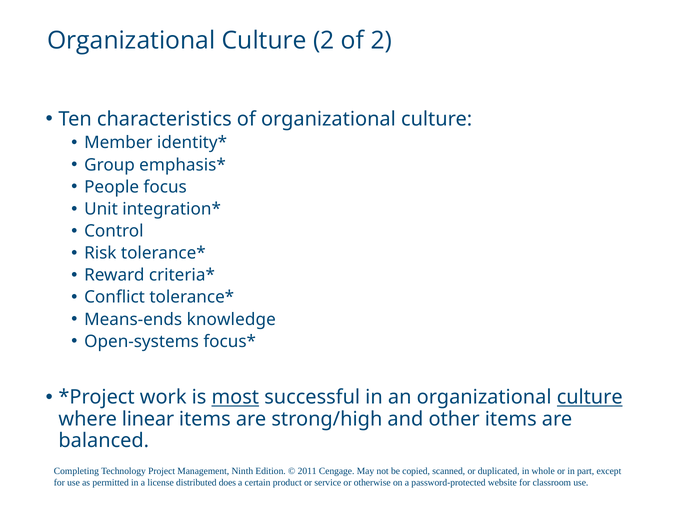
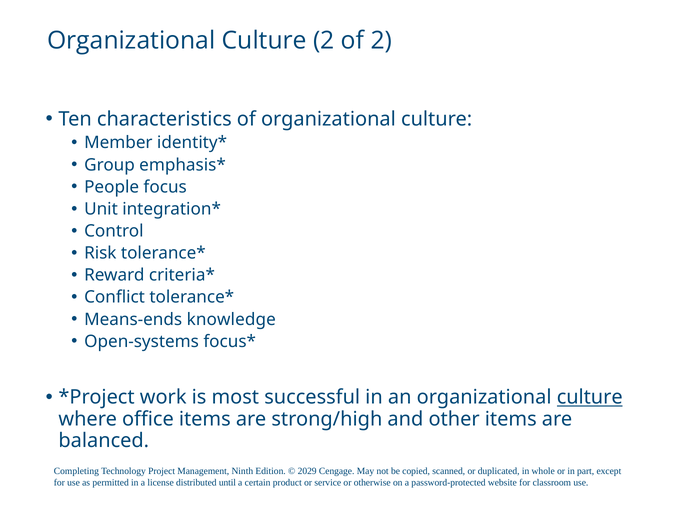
most underline: present -> none (235, 397)
linear: linear -> office (148, 419)
2011: 2011 -> 2029 (307, 471)
does: does -> until (227, 482)
